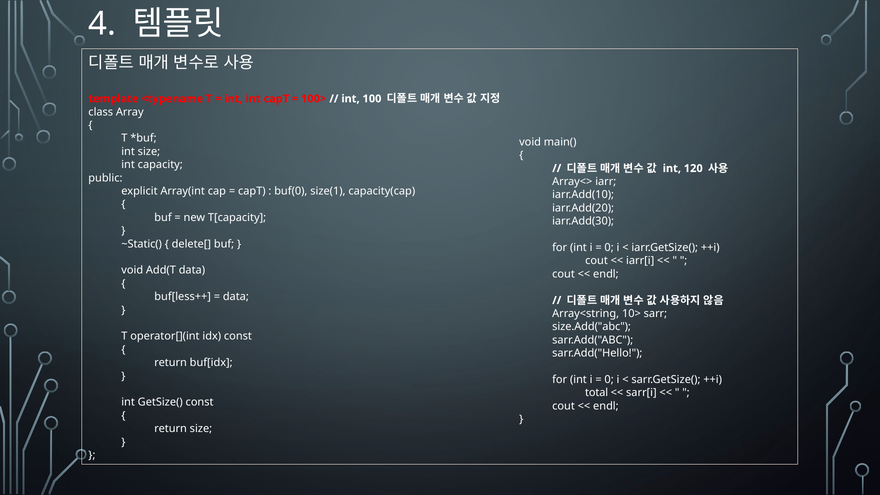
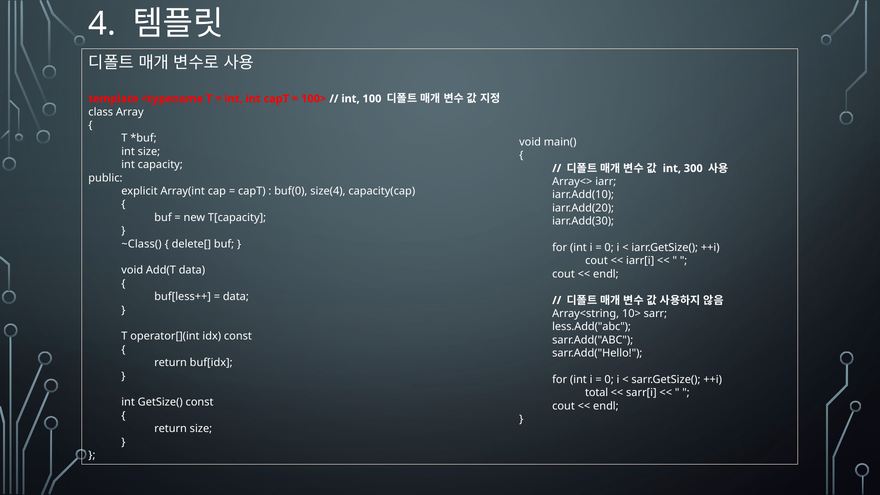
120: 120 -> 300 (693, 168)
size(1: size(1 -> size(4 (328, 191)
~Static(: ~Static( -> ~Class( (142, 244)
size.Add("abc: size.Add("abc -> less.Add("abc (592, 327)
